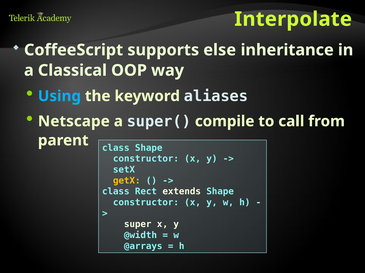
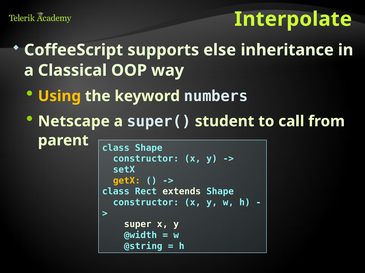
Using colour: light blue -> yellow (59, 96)
aliases: aliases -> numbers (216, 96)
compile: compile -> student (225, 122)
@arrays: @arrays -> @string (143, 247)
